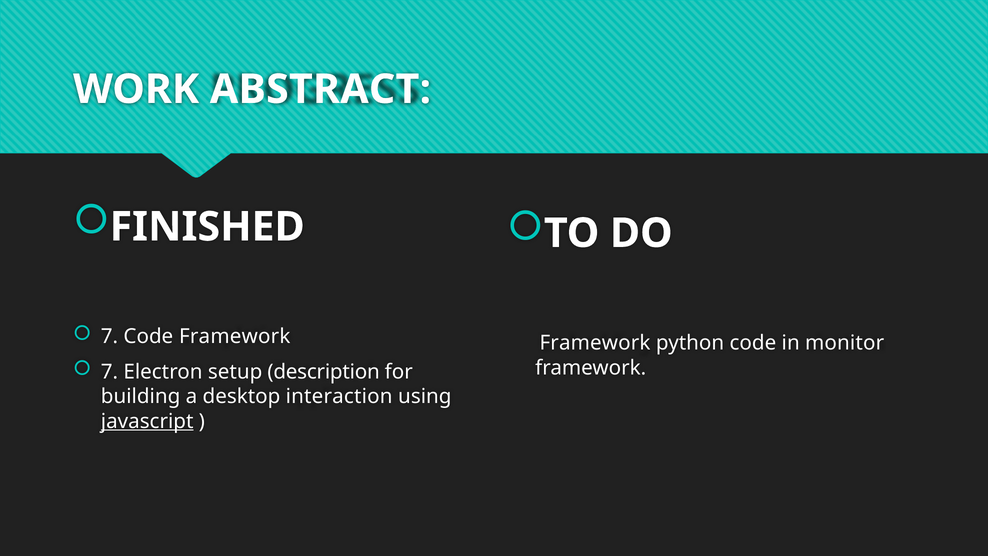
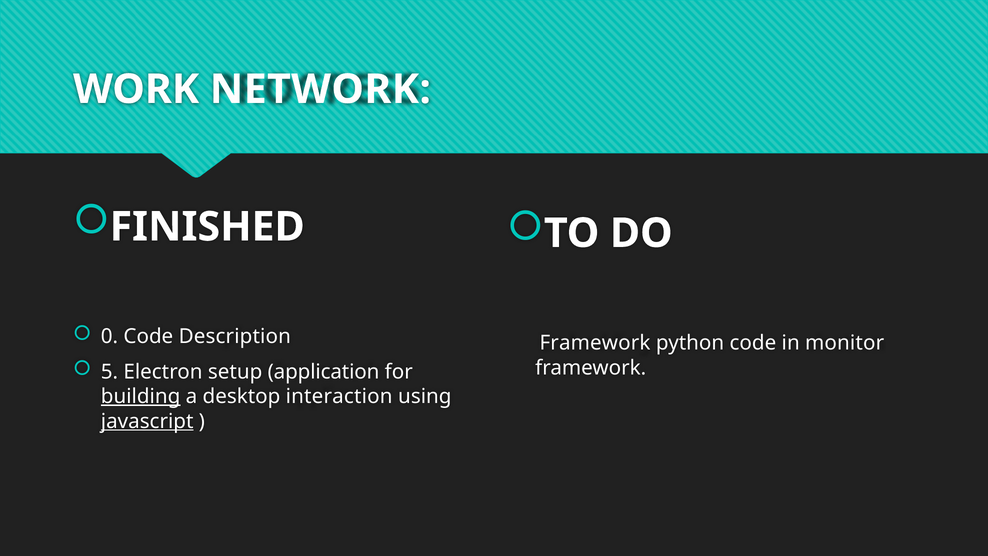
ABSTRACT: ABSTRACT -> NETWORK (320, 89)
7: 7 -> 0 (109, 337)
Code Framework: Framework -> Description (235, 337)
7: 7 -> 5 (109, 372)
description: description -> application (324, 372)
building underline: none -> present (141, 396)
